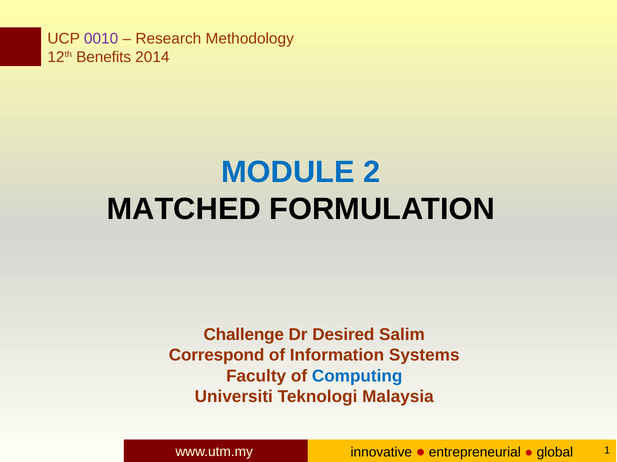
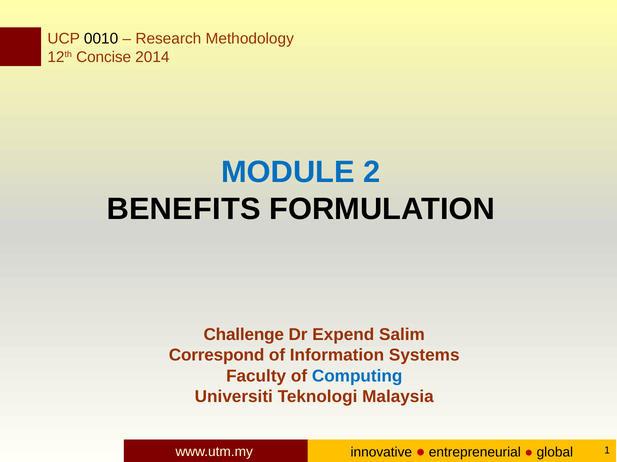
0010 colour: purple -> black (101, 39)
Benefits: Benefits -> Concise (104, 57)
MATCHED: MATCHED -> BENEFITS (184, 209)
Desired: Desired -> Expend (343, 335)
